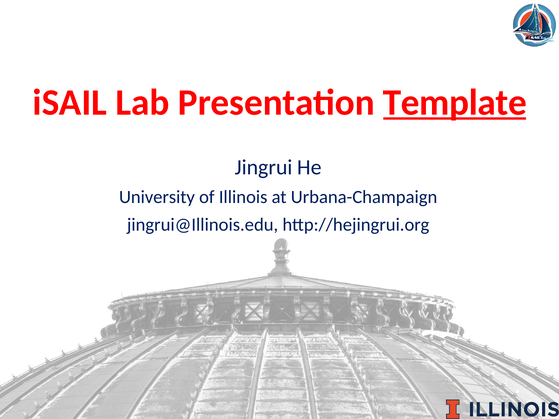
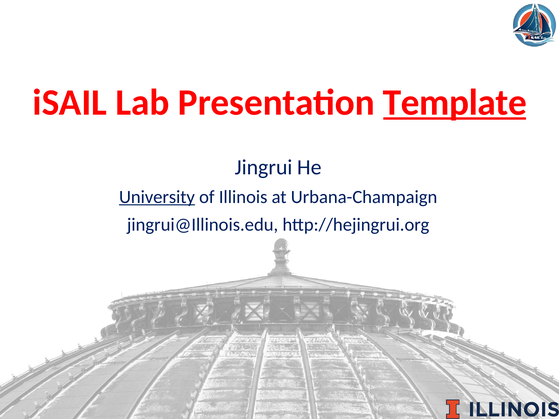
University underline: none -> present (157, 197)
